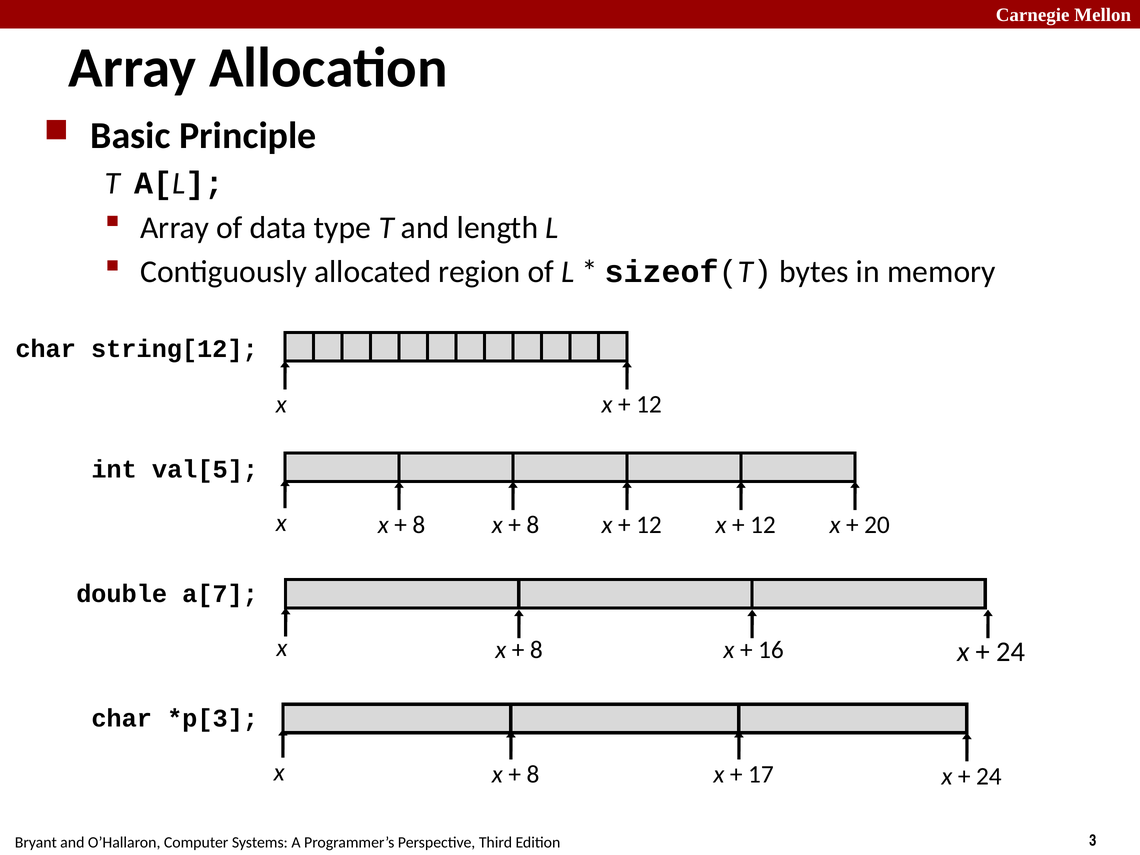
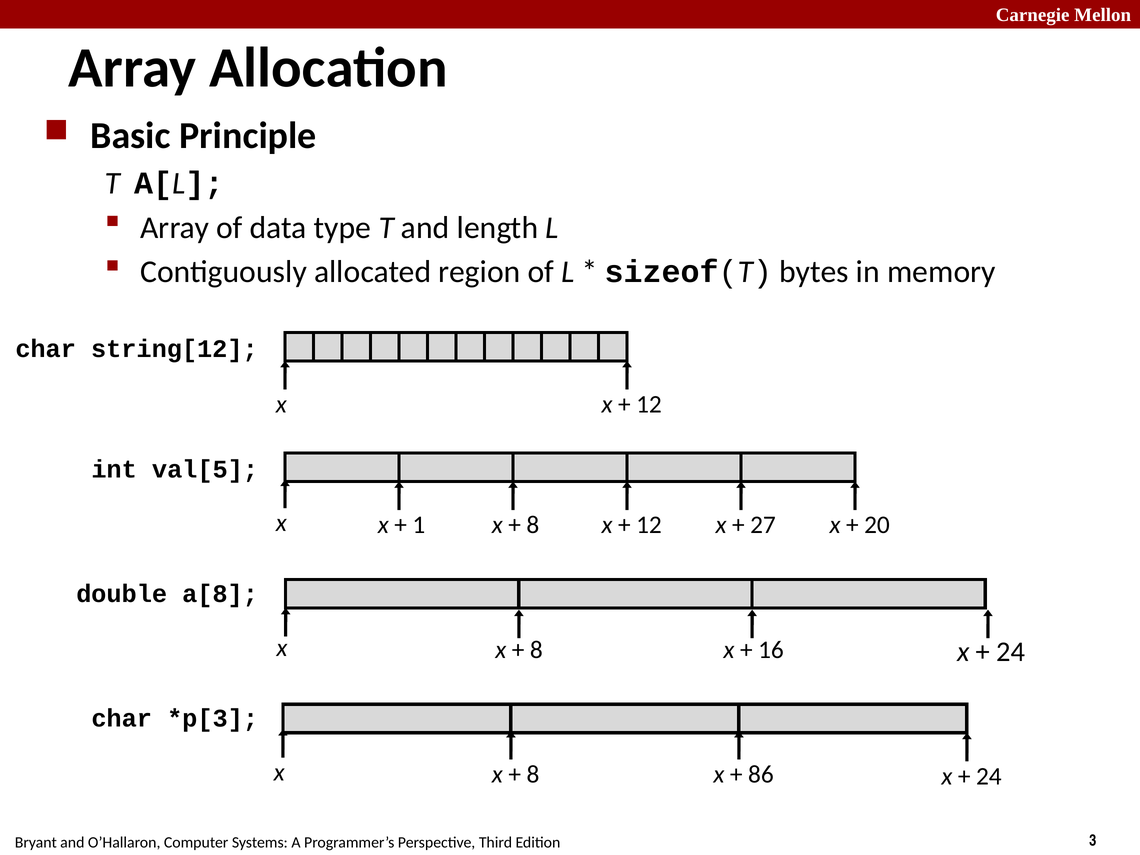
8: 8 -> 1 (419, 525)
12: 12 -> 27 (763, 525)
a[7: a[7 -> a[8 (220, 594)
17: 17 -> 86 (761, 774)
